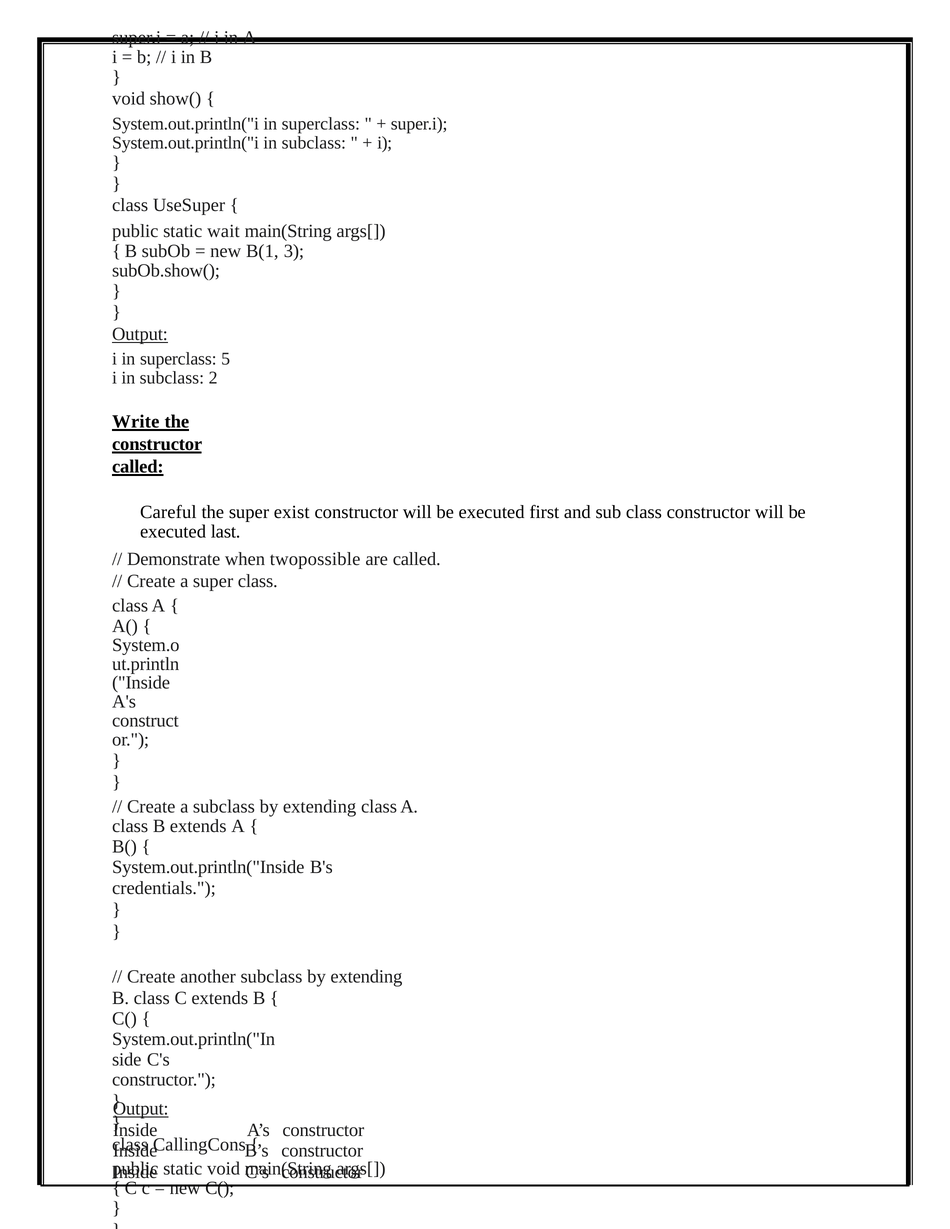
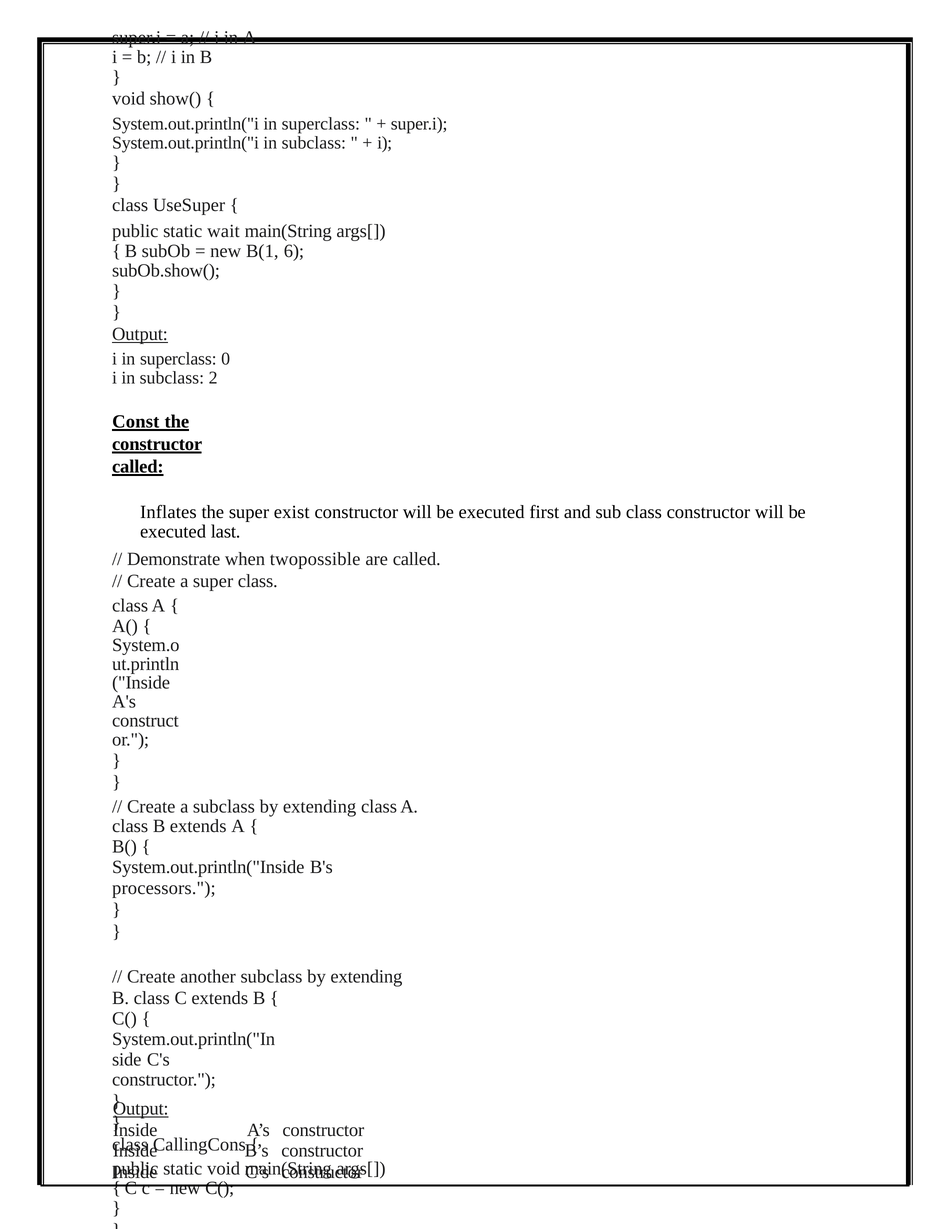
3: 3 -> 6 (294, 251)
5: 5 -> 0 (226, 359)
Write: Write -> Const (136, 422)
Careful: Careful -> Inflates (168, 513)
credentials: credentials -> processors (164, 889)
